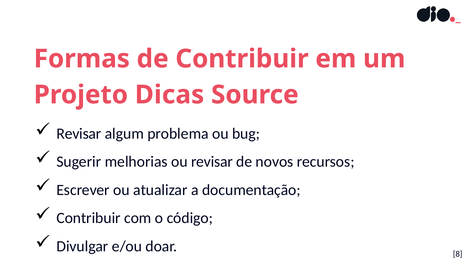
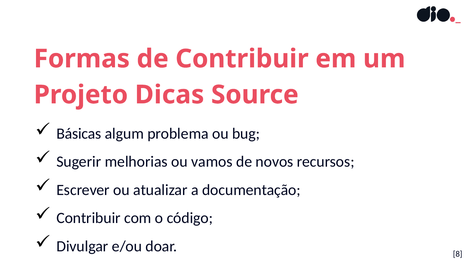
Revisar: Revisar -> Básicas (79, 134)
ou revisar: revisar -> vamos (212, 162)
